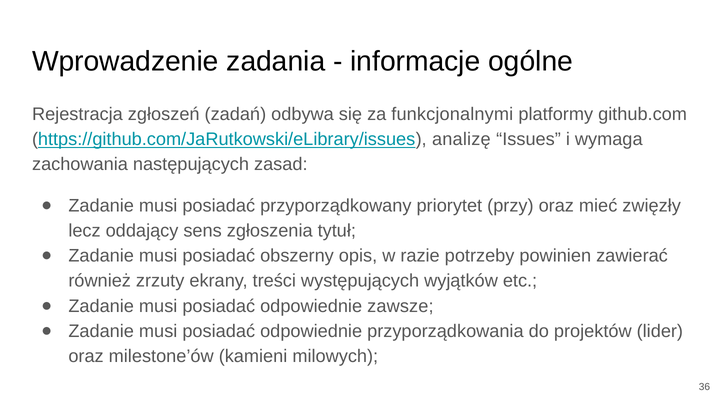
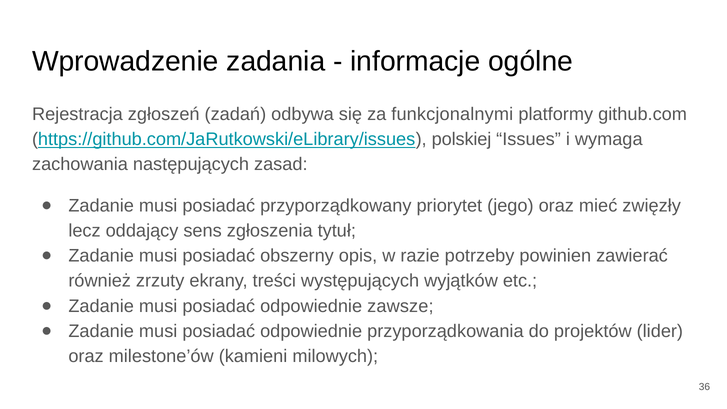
analizę: analizę -> polskiej (462, 139)
przy: przy -> jego (510, 206)
